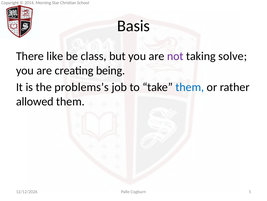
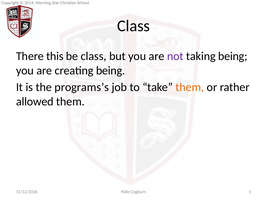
Basis: Basis -> Class (134, 26)
like: like -> this (55, 56)
taking solve: solve -> being (233, 56)
problems’s: problems’s -> programs’s (82, 87)
them colour: blue -> orange (190, 87)
